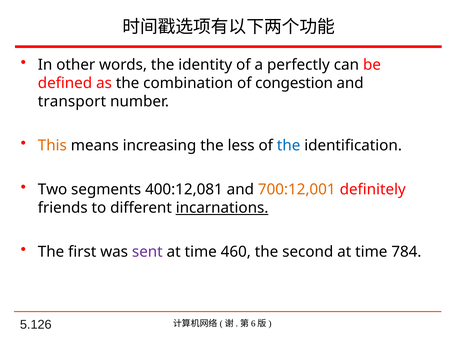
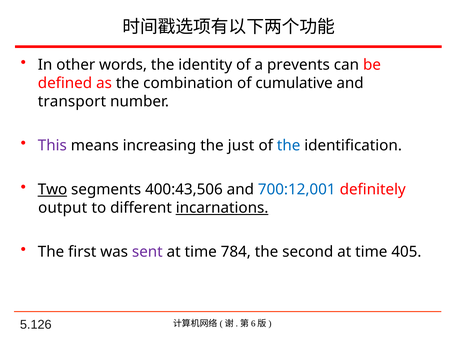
perfectly: perfectly -> prevents (298, 65)
congestion: congestion -> cumulative (294, 83)
This colour: orange -> purple (52, 146)
less: less -> just (241, 146)
Two underline: none -> present (53, 190)
400:12,081: 400:12,081 -> 400:43,506 (184, 190)
700:12,001 colour: orange -> blue (297, 190)
friends: friends -> output (63, 208)
460: 460 -> 784 (236, 252)
784: 784 -> 405 (406, 252)
